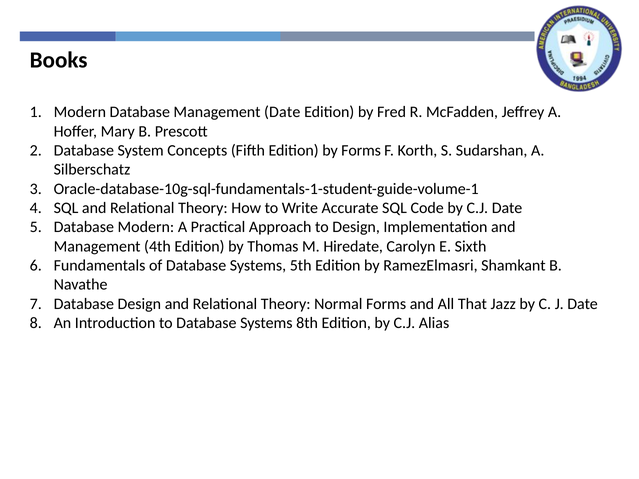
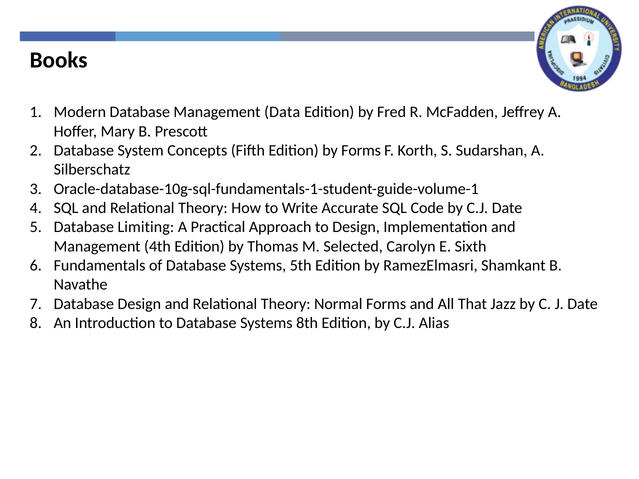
Management Date: Date -> Data (282, 112)
Database Modern: Modern -> Limiting (146, 227)
Hiredate: Hiredate -> Selected (353, 246)
